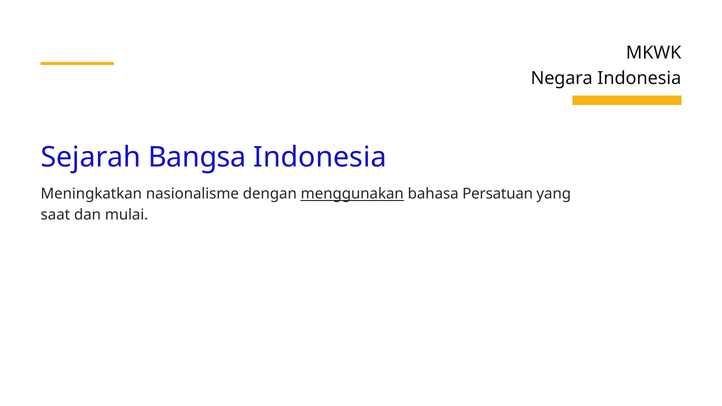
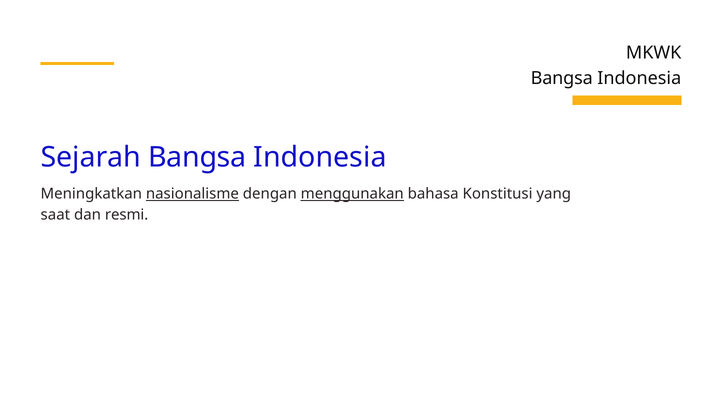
Negara: Negara -> Bangsa (562, 78)
nasionalisme underline: none -> present (192, 194)
Persatuan: Persatuan -> Konstitusi (498, 194)
mulai: mulai -> resmi (127, 215)
